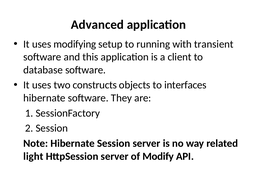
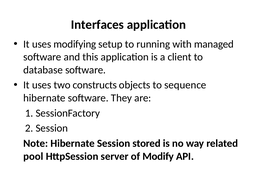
Advanced: Advanced -> Interfaces (97, 25)
transient: transient -> managed (214, 44)
interfaces: interfaces -> sequence (185, 85)
Session server: server -> stored (147, 143)
light: light -> pool (33, 156)
